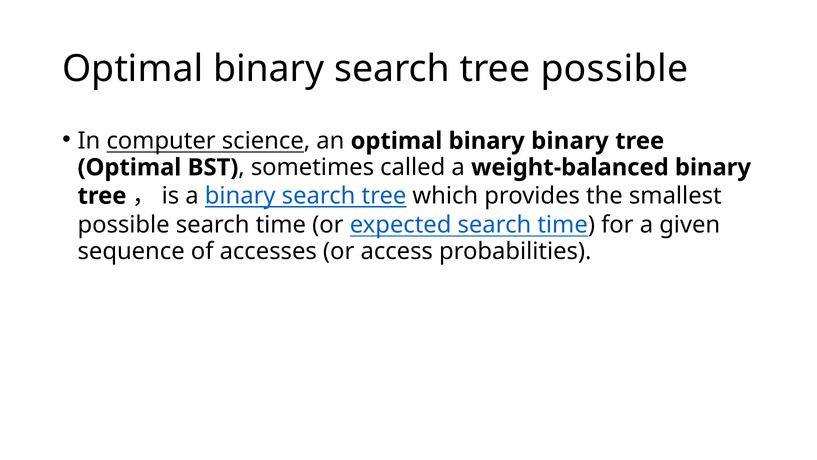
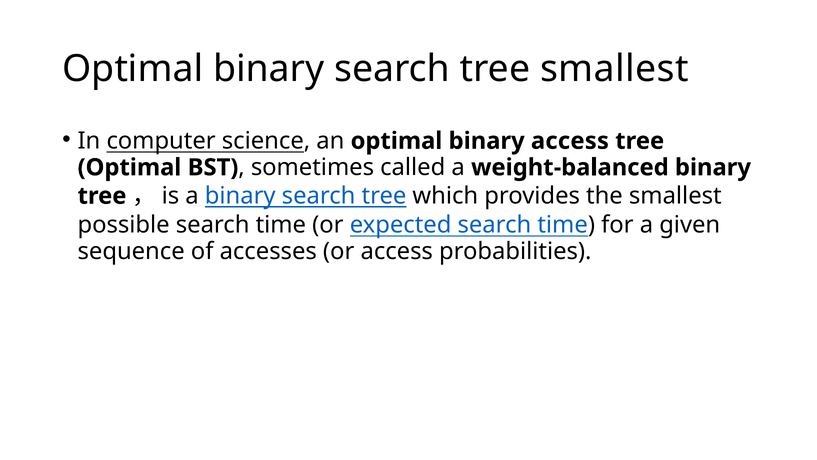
tree possible: possible -> smallest (614, 69)
binary binary: binary -> access (570, 141)
